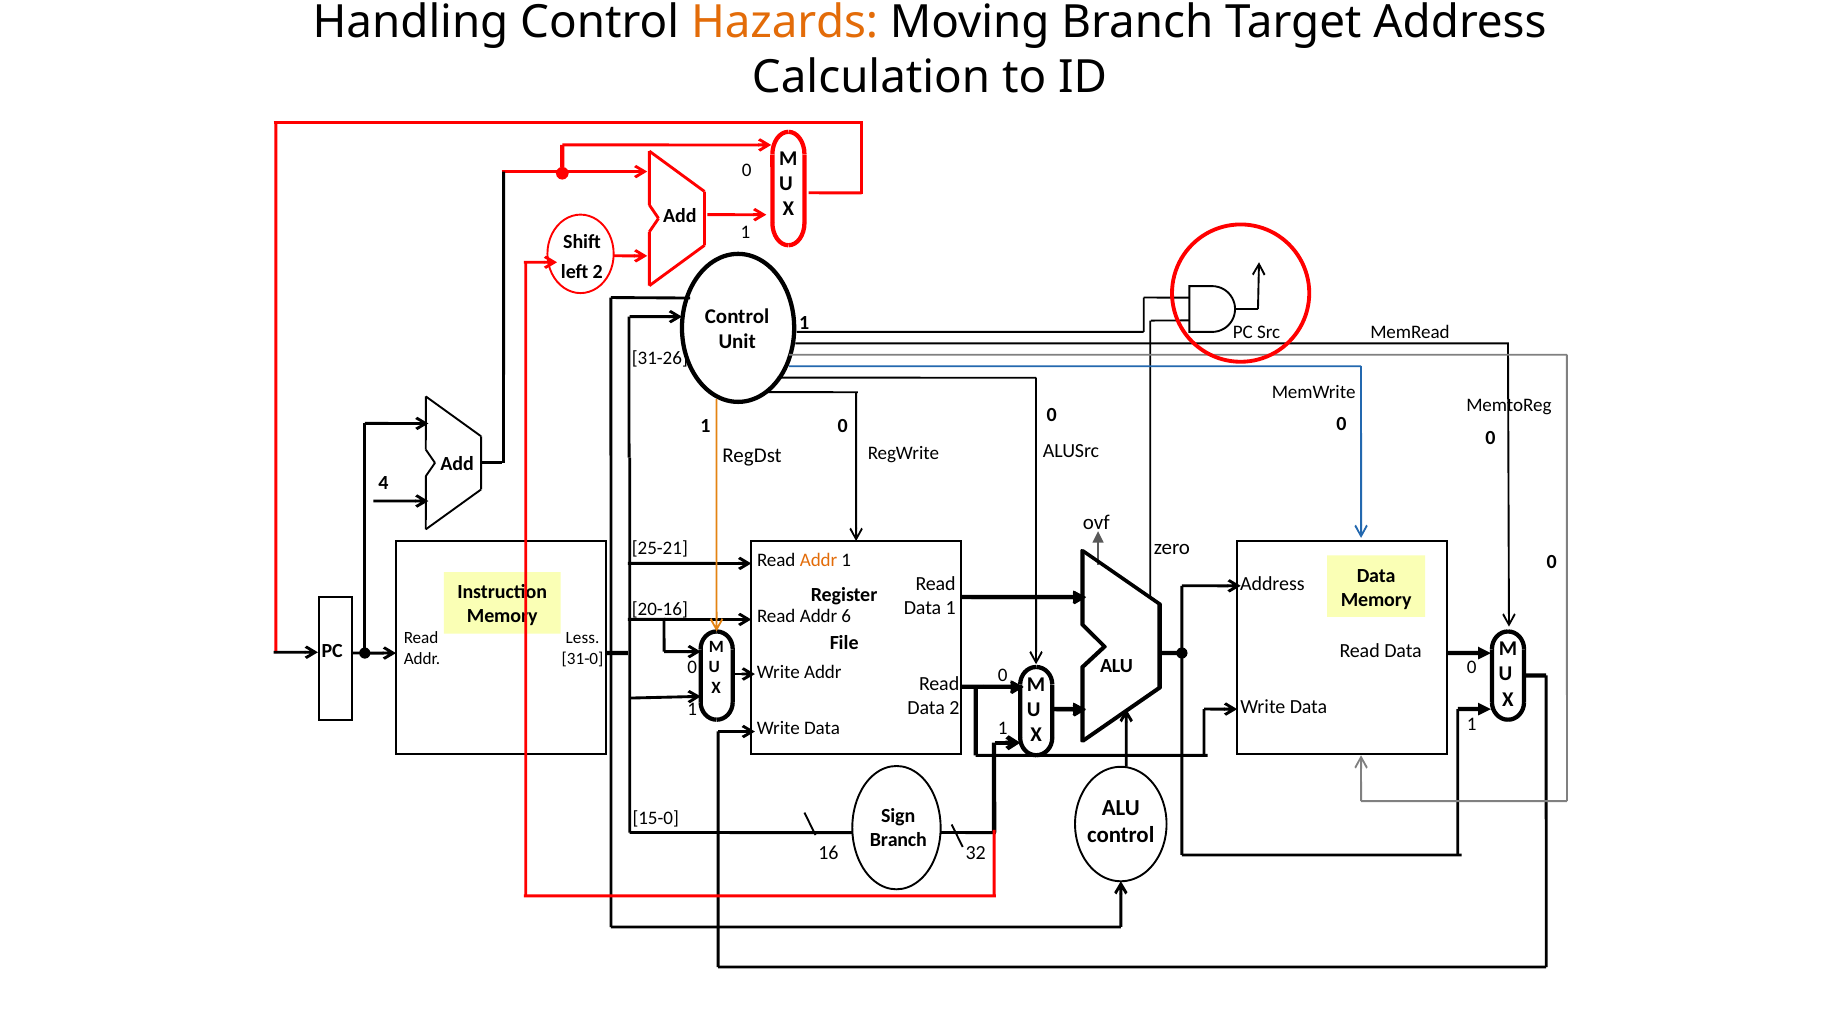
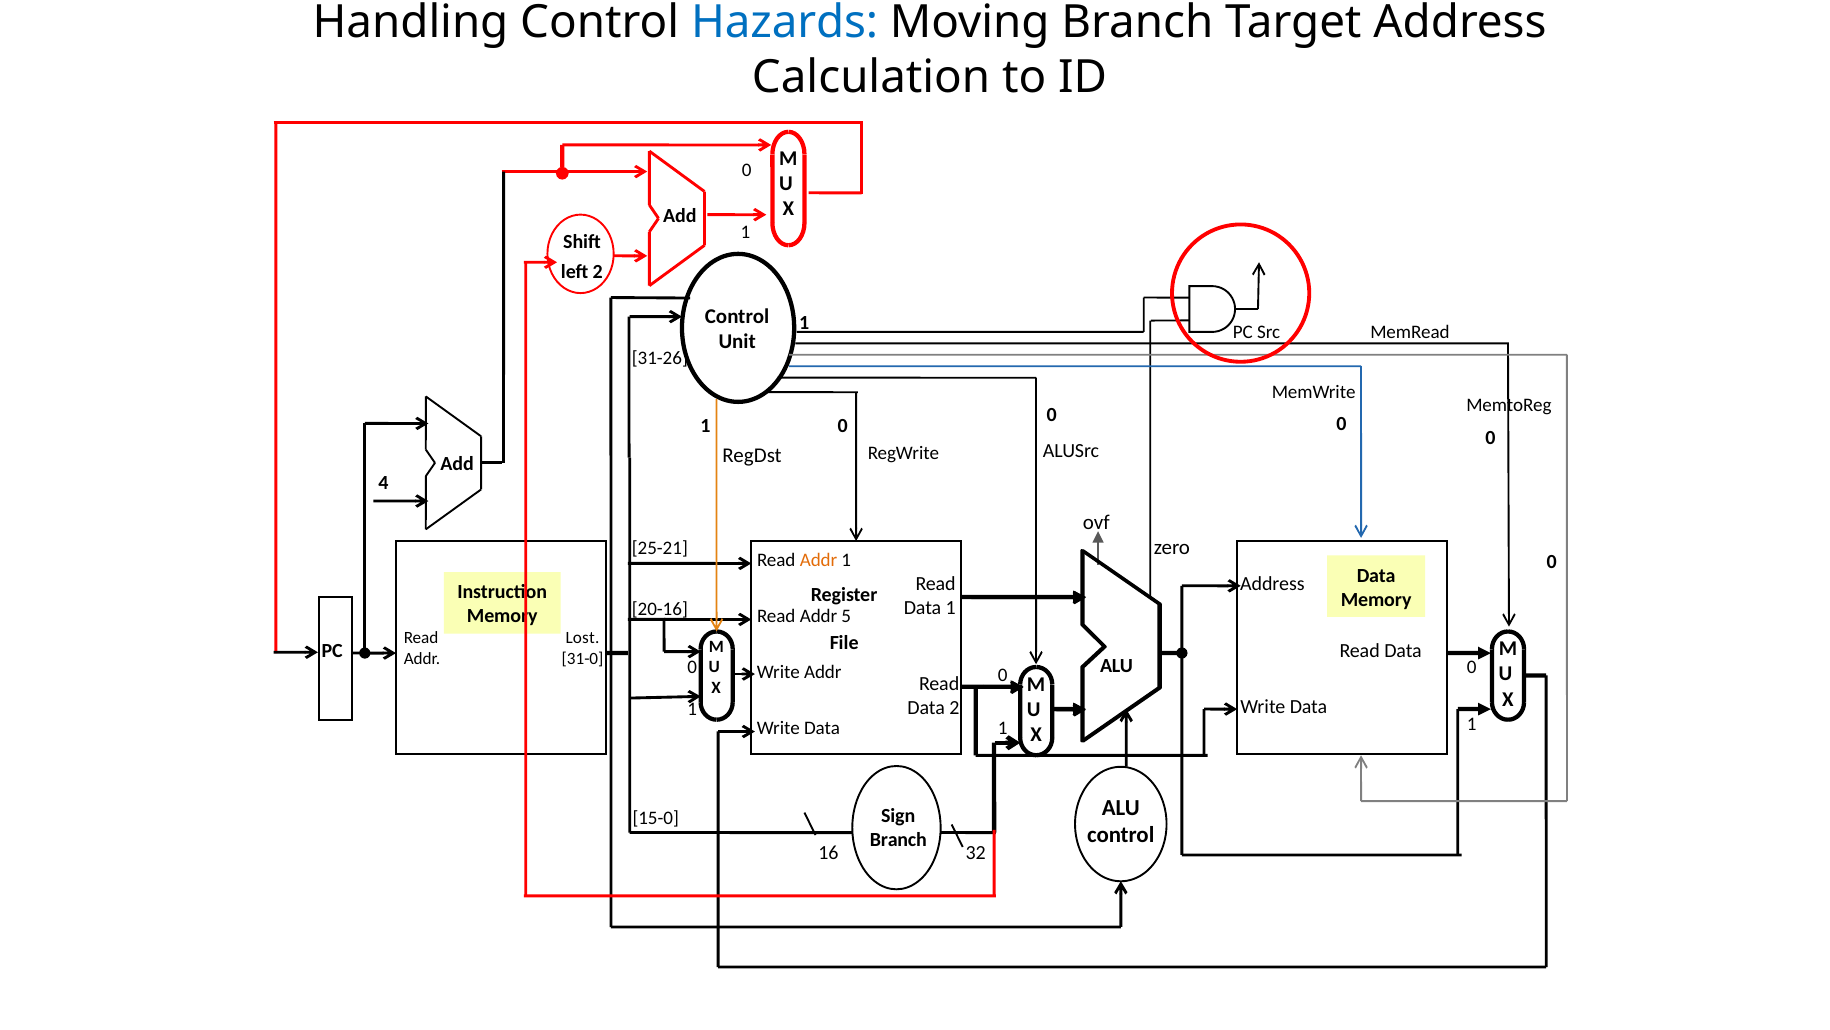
Hazards colour: orange -> blue (785, 22)
6: 6 -> 5 (846, 616)
Less: Less -> Lost (582, 638)
